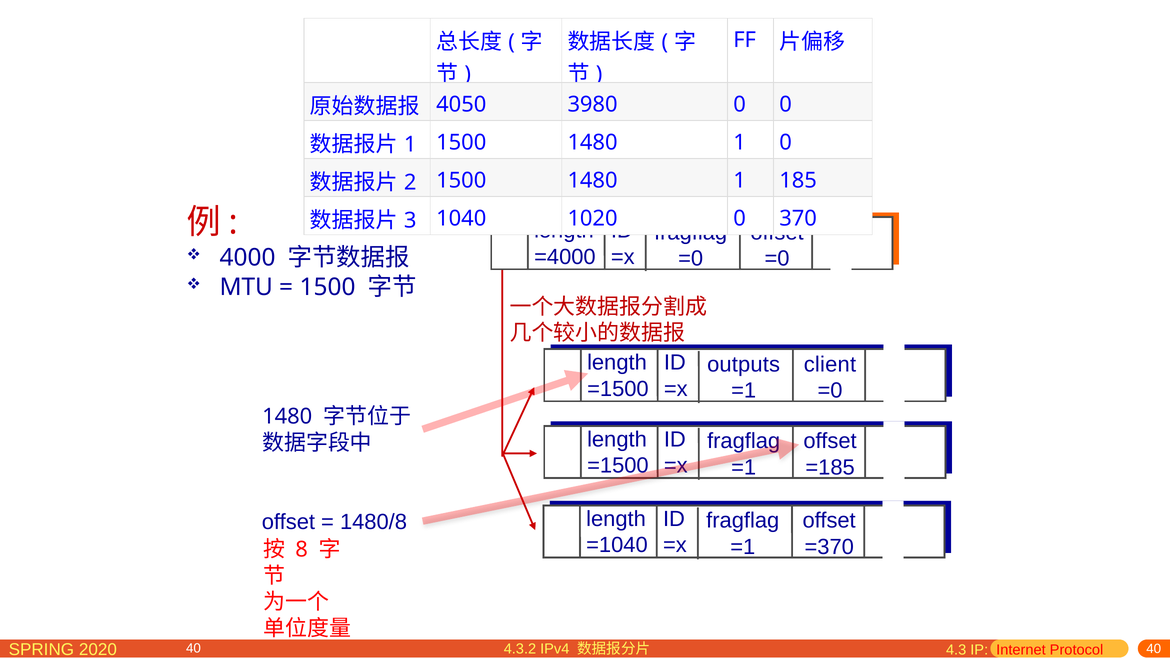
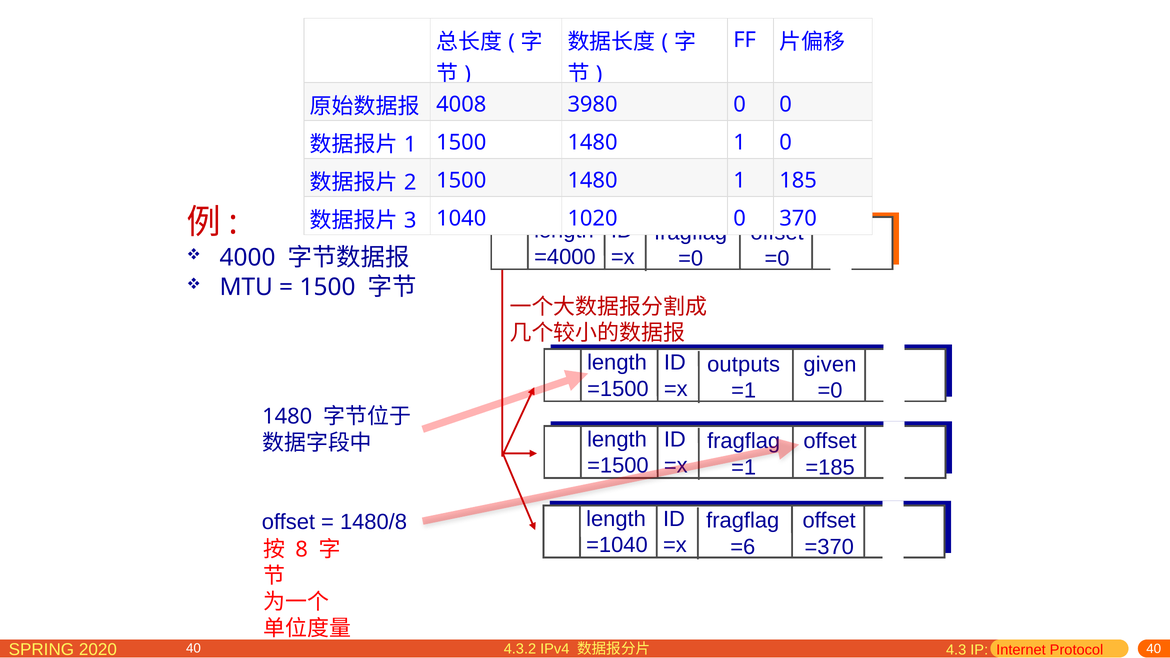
4050: 4050 -> 4008 (461, 104)
client: client -> given (830, 364)
=1: =1 -> =6 (743, 547)
